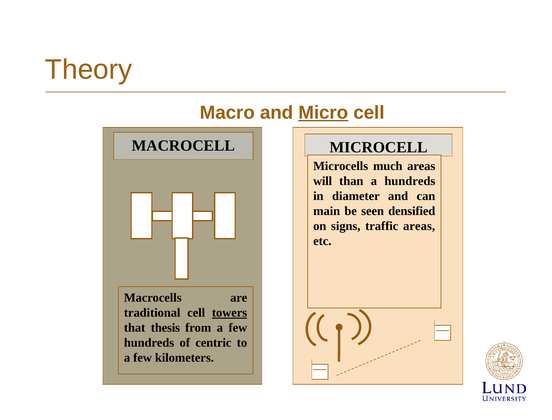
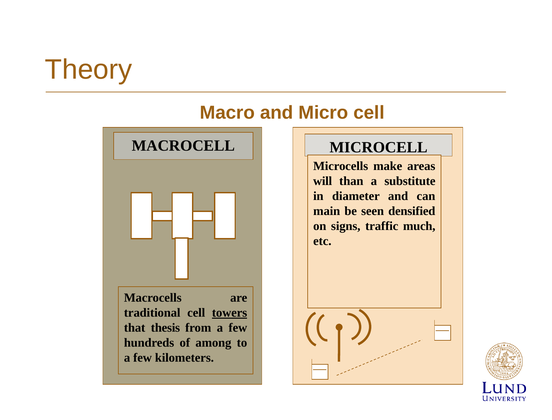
Micro underline: present -> none (323, 112)
much: much -> make (388, 166)
a hundreds: hundreds -> substitute (410, 181)
traffic areas: areas -> much (419, 226)
centric: centric -> among (213, 342)
